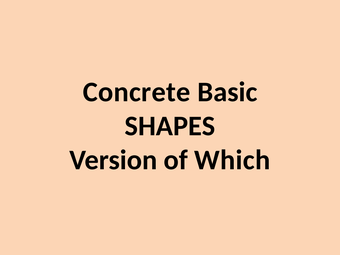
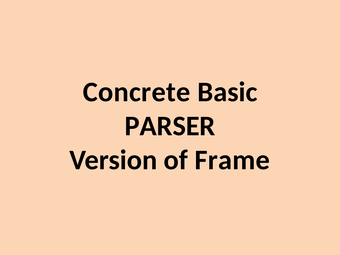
SHAPES: SHAPES -> PARSER (170, 126)
Which: Which -> Frame (232, 160)
